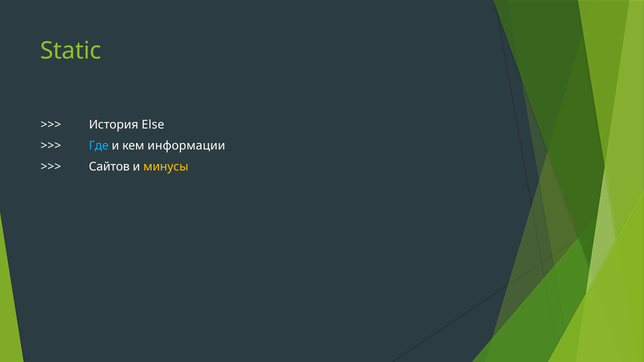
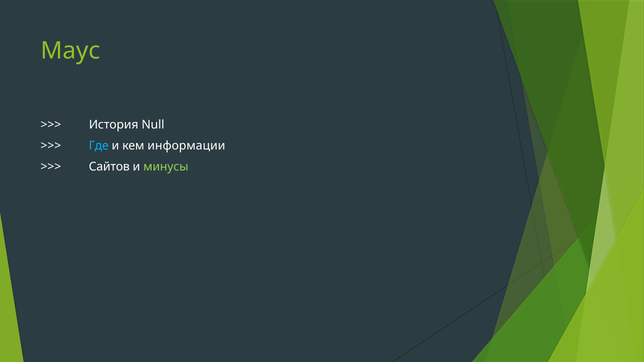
Static: Static -> Маус (71, 51)
Else: Else -> Null (153, 125)
минусы colour: yellow -> light green (166, 167)
